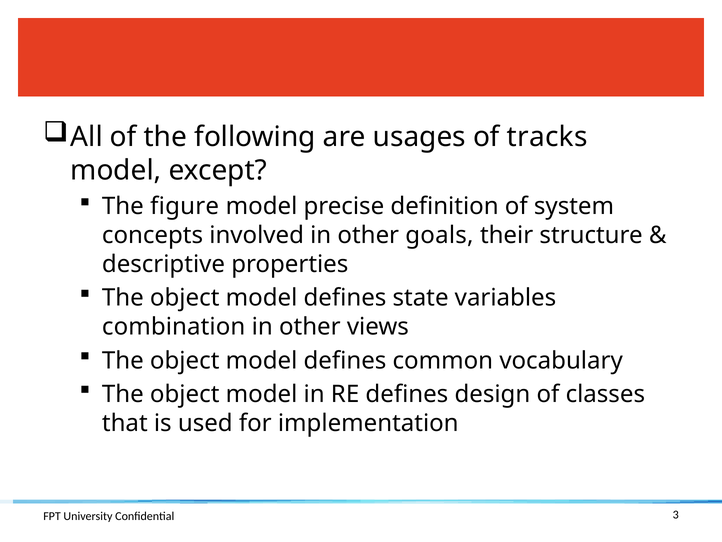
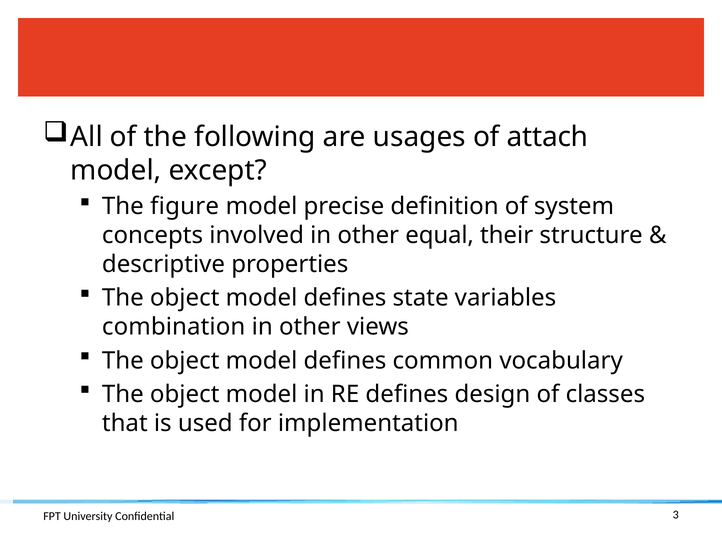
tracks: tracks -> attach (547, 137)
goals: goals -> equal (440, 235)
